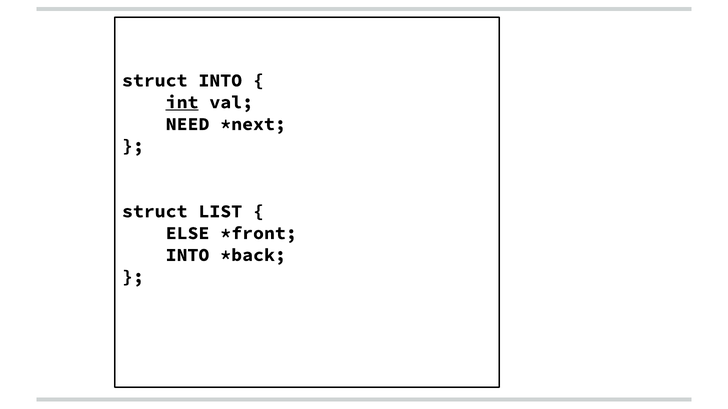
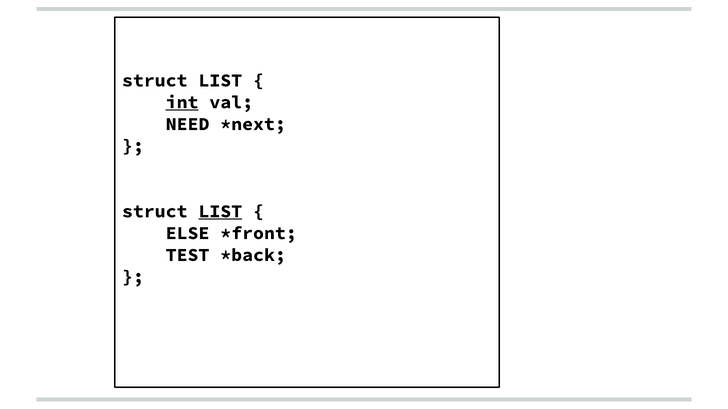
INTO: INTO -> LIST (220, 80)
LIST underline: none -> present (220, 212)
INTO: INTO -> TEST (188, 255)
